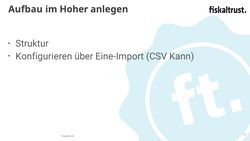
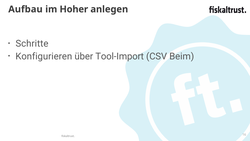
Struktur: Struktur -> Schritte (32, 43)
Eine-Import: Eine-Import -> Tool-Import (120, 56)
Kann: Kann -> Beim (182, 56)
